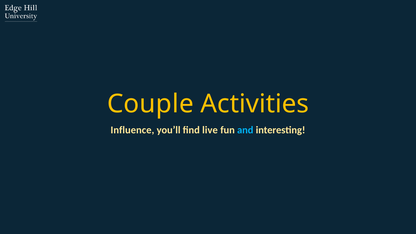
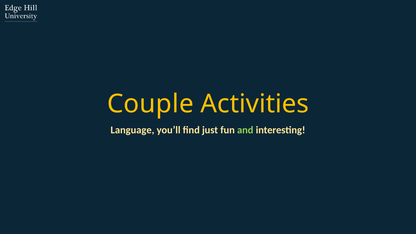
Influence: Influence -> Language (132, 130)
live: live -> just (210, 130)
and colour: light blue -> light green (245, 130)
